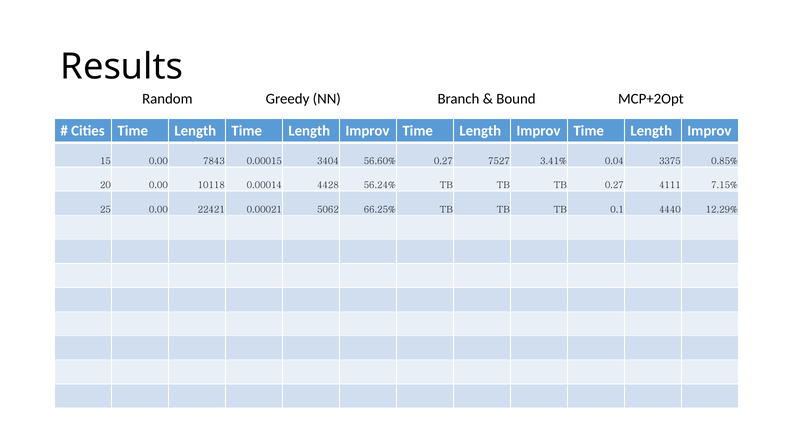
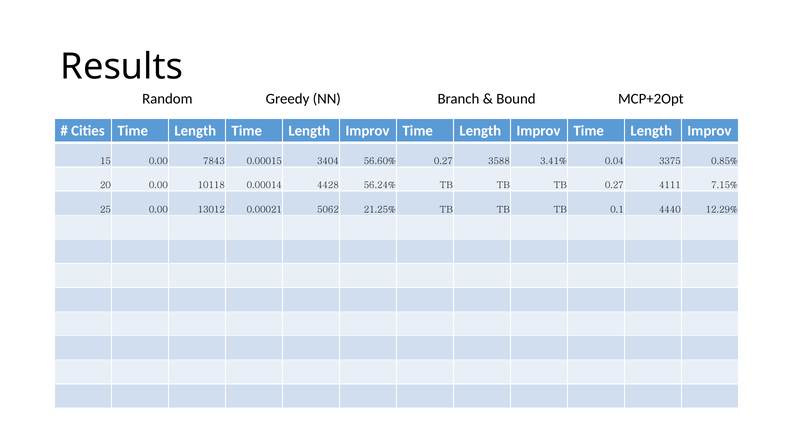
7527: 7527 -> 3588 (499, 161)
22421: 22421 -> 13012 (211, 210)
66.25%: 66.25% -> 21.25% (380, 210)
